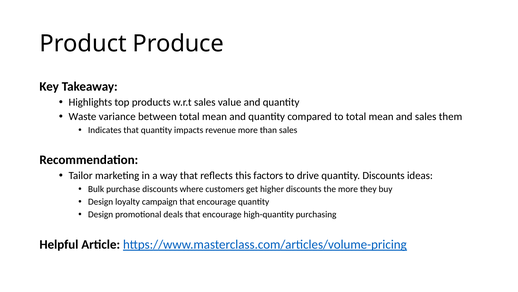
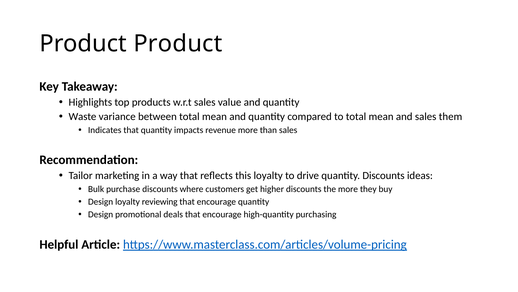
Product Produce: Produce -> Product (178, 44)
this factors: factors -> loyalty (268, 175)
campaign: campaign -> reviewing (160, 201)
